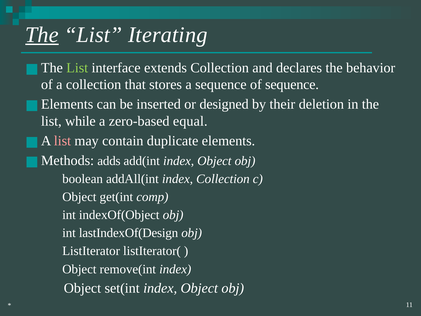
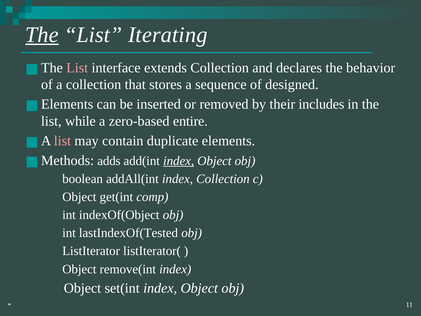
List colour: light green -> pink (77, 68)
of sequence: sequence -> designed (292, 84)
designed: designed -> removed (224, 104)
deletion: deletion -> includes (321, 104)
equal: equal -> entire (190, 121)
index underline: none -> present (179, 161)
lastIndexOf(Design: lastIndexOf(Design -> lastIndexOf(Tested (128, 233)
